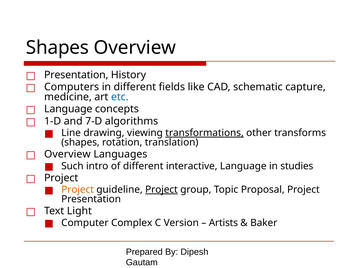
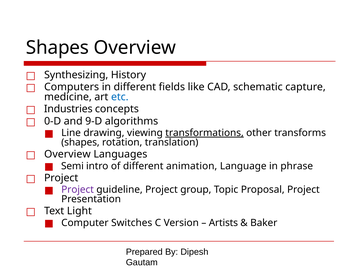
Presentation: Presentation -> Synthesizing (76, 75)
Language: Language -> Industries (68, 109)
1-D: 1-D -> 0-D (53, 121)
7-D: 7-D -> 9-D (94, 121)
Such: Such -> Semi (72, 166)
interactive: interactive -> animation (192, 166)
studies: studies -> phrase (297, 166)
Project colour: orange -> purple (78, 190)
Project underline: present -> none (161, 190)
Complex: Complex -> Switches (132, 223)
